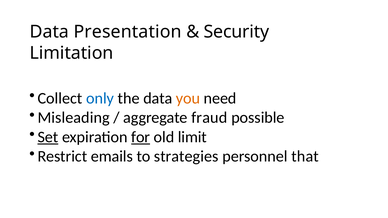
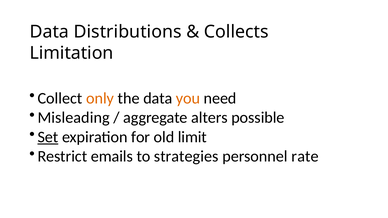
Presentation: Presentation -> Distributions (128, 32)
Security: Security -> Collects (236, 32)
only colour: blue -> orange (100, 98)
fraud: fraud -> alters (209, 118)
for underline: present -> none (141, 137)
that: that -> rate (305, 157)
